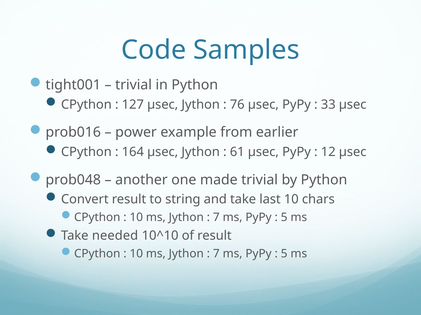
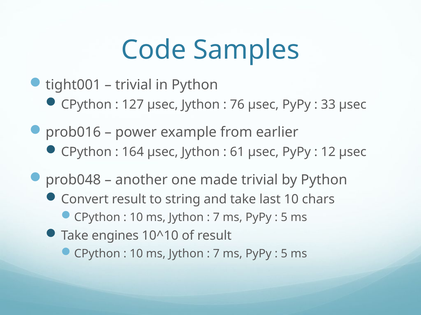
needed: needed -> engines (115, 236)
